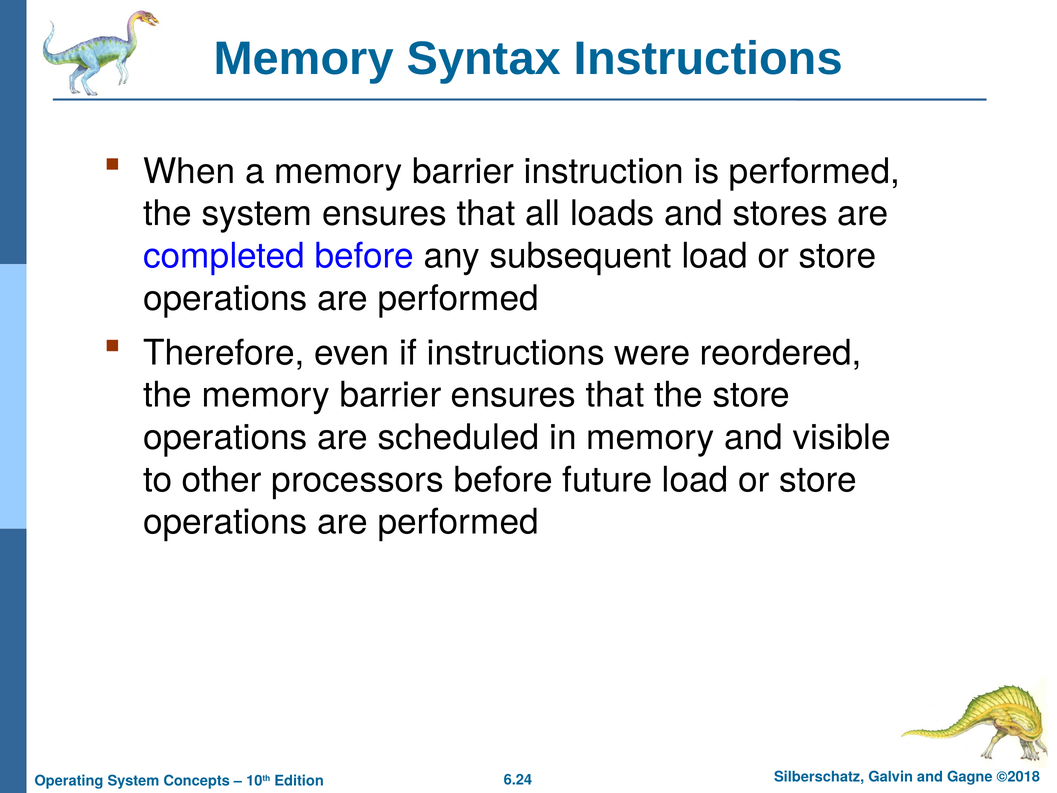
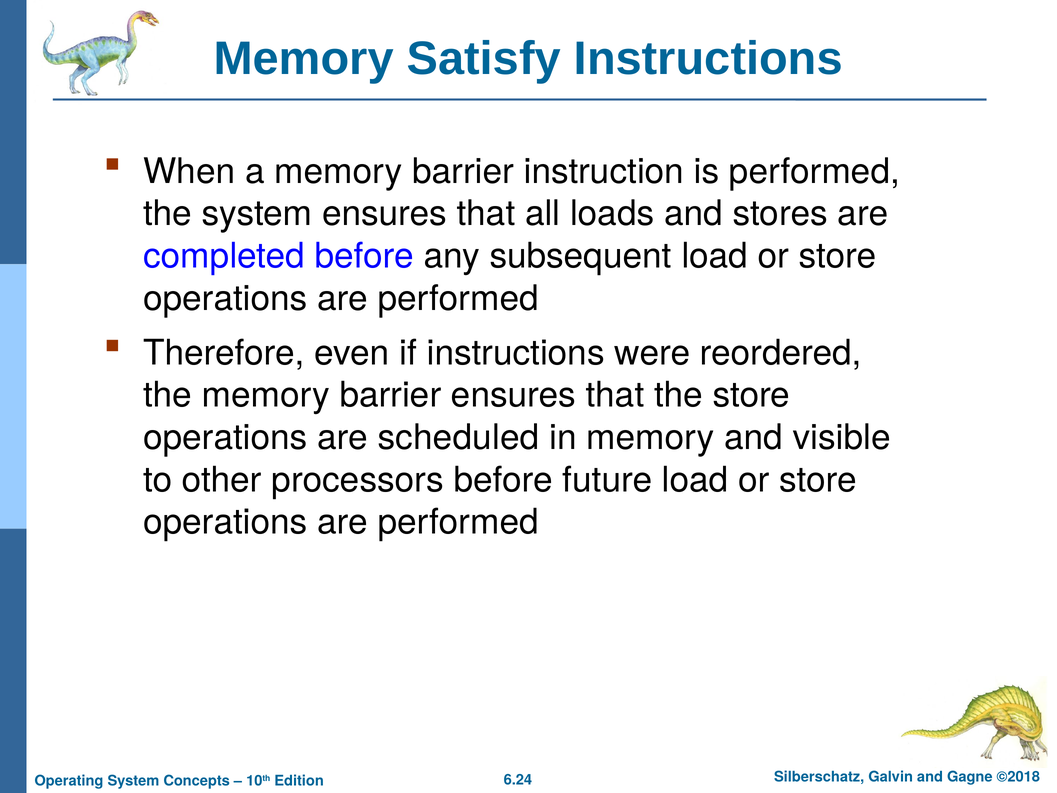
Syntax: Syntax -> Satisfy (484, 59)
